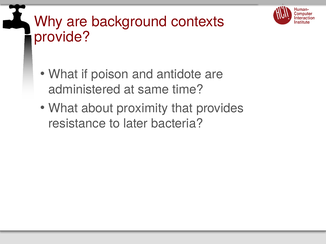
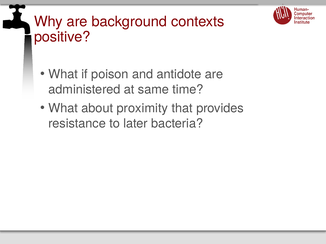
provide: provide -> positive (62, 37)
